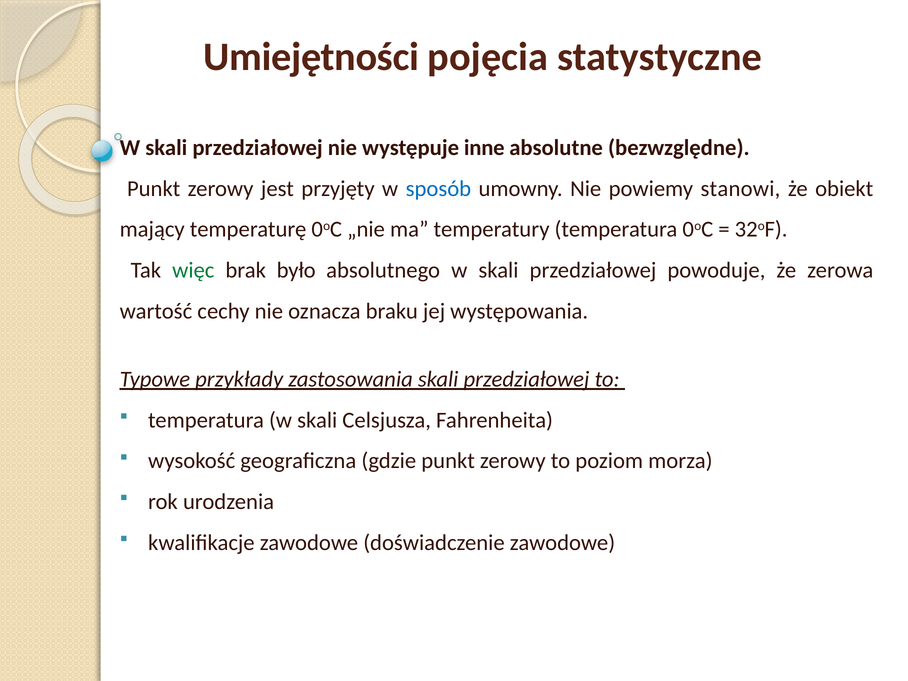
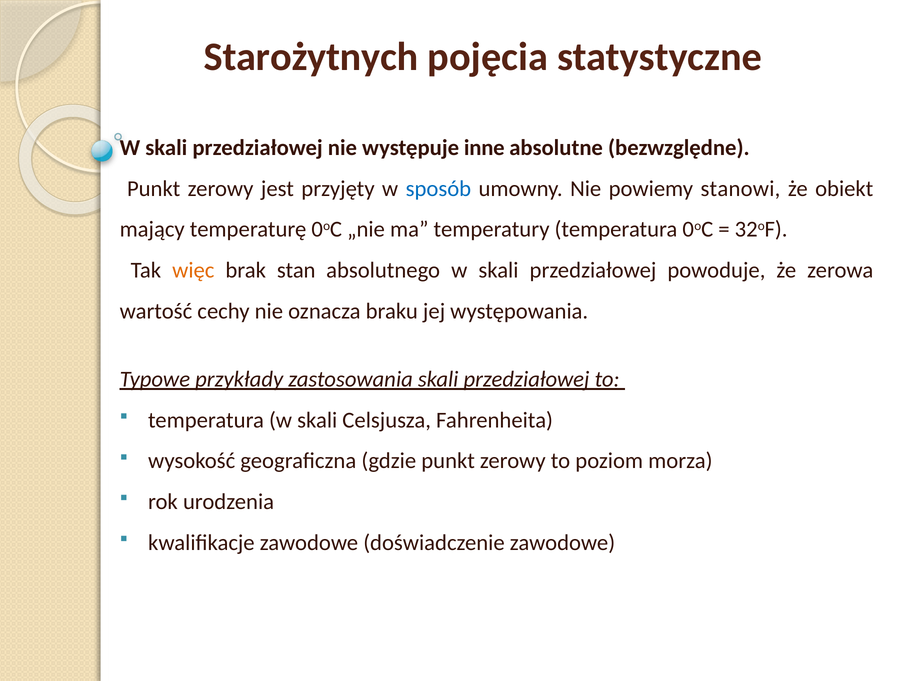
Umiejętności: Umiejętności -> Starożytnych (311, 57)
więc colour: green -> orange (193, 270)
było: było -> stan (296, 270)
